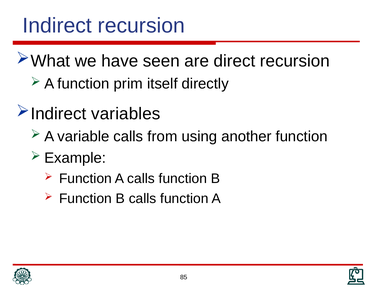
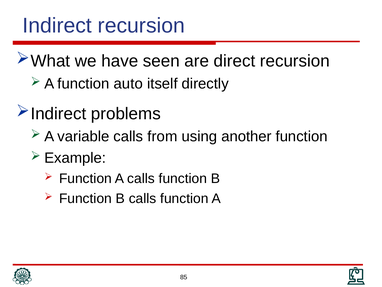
prim: prim -> auto (128, 84)
variables: variables -> problems (126, 114)
